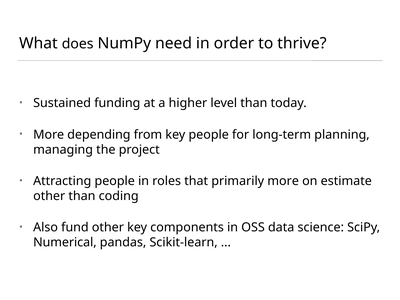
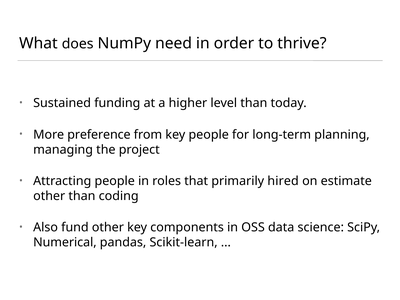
depending: depending -> preference (99, 135)
primarily more: more -> hired (283, 181)
